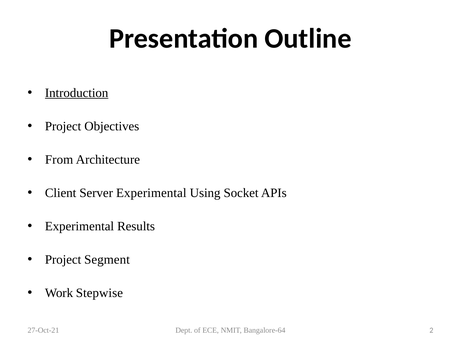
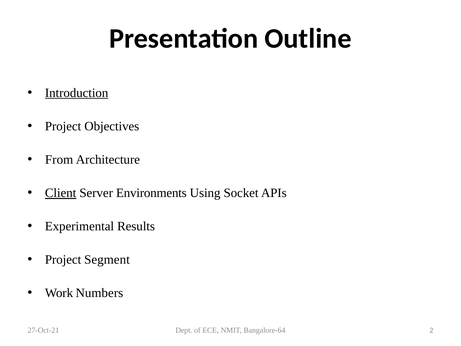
Client underline: none -> present (61, 193)
Server Experimental: Experimental -> Environments (151, 193)
Stepwise: Stepwise -> Numbers (99, 293)
